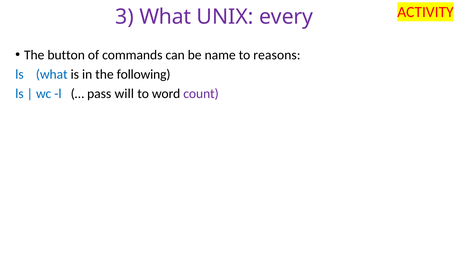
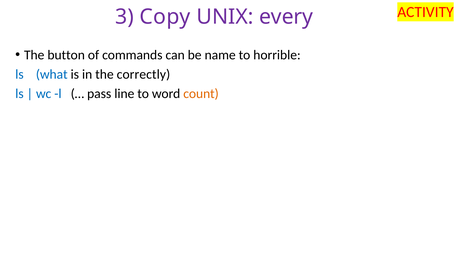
3 What: What -> Copy (165, 17)
reasons: reasons -> horrible (277, 55)
following: following -> correctly (143, 74)
will: will -> line (124, 94)
count colour: purple -> orange (201, 94)
